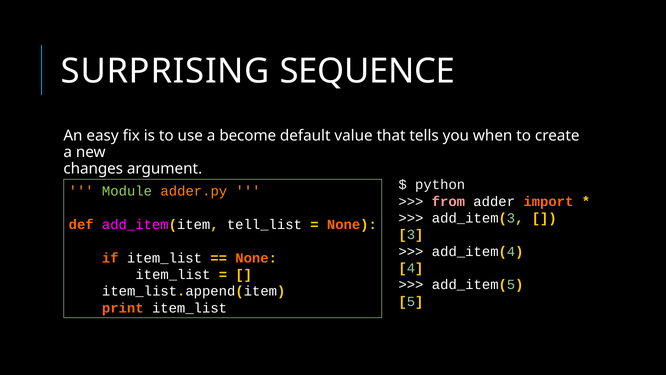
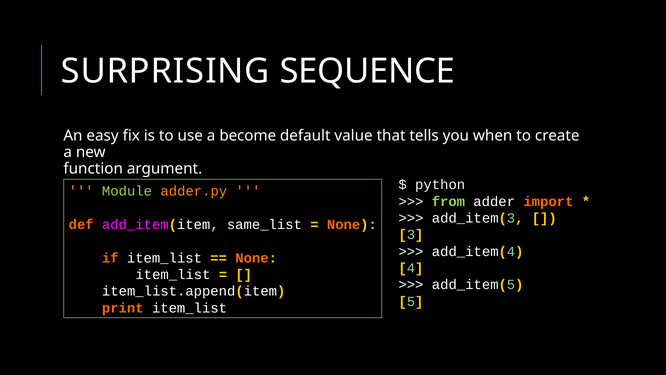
changes: changes -> function (93, 168)
from colour: pink -> light green (448, 201)
tell_list: tell_list -> same_list (264, 224)
